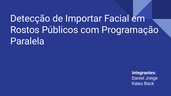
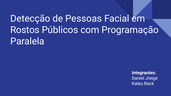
Importar: Importar -> Pessoas (84, 19)
